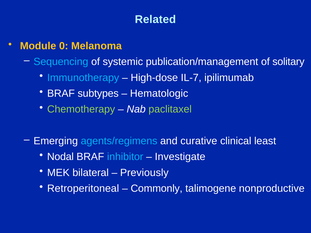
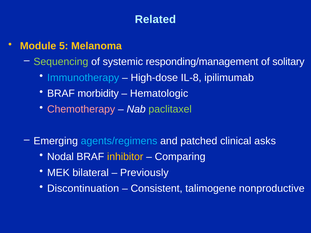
0: 0 -> 5 (64, 46)
Sequencing colour: light blue -> light green (61, 62)
publication/management: publication/management -> responding/management (202, 62)
IL-7: IL-7 -> IL-8 (191, 78)
subtypes: subtypes -> morbidity (98, 94)
Chemotherapy colour: light green -> pink (81, 109)
curative: curative -> patched (199, 141)
least: least -> asks (265, 141)
inhibitor colour: light blue -> yellow (125, 157)
Investigate: Investigate -> Comparing (180, 157)
Retroperitoneal: Retroperitoneal -> Discontinuation (83, 189)
Commonly: Commonly -> Consistent (157, 189)
